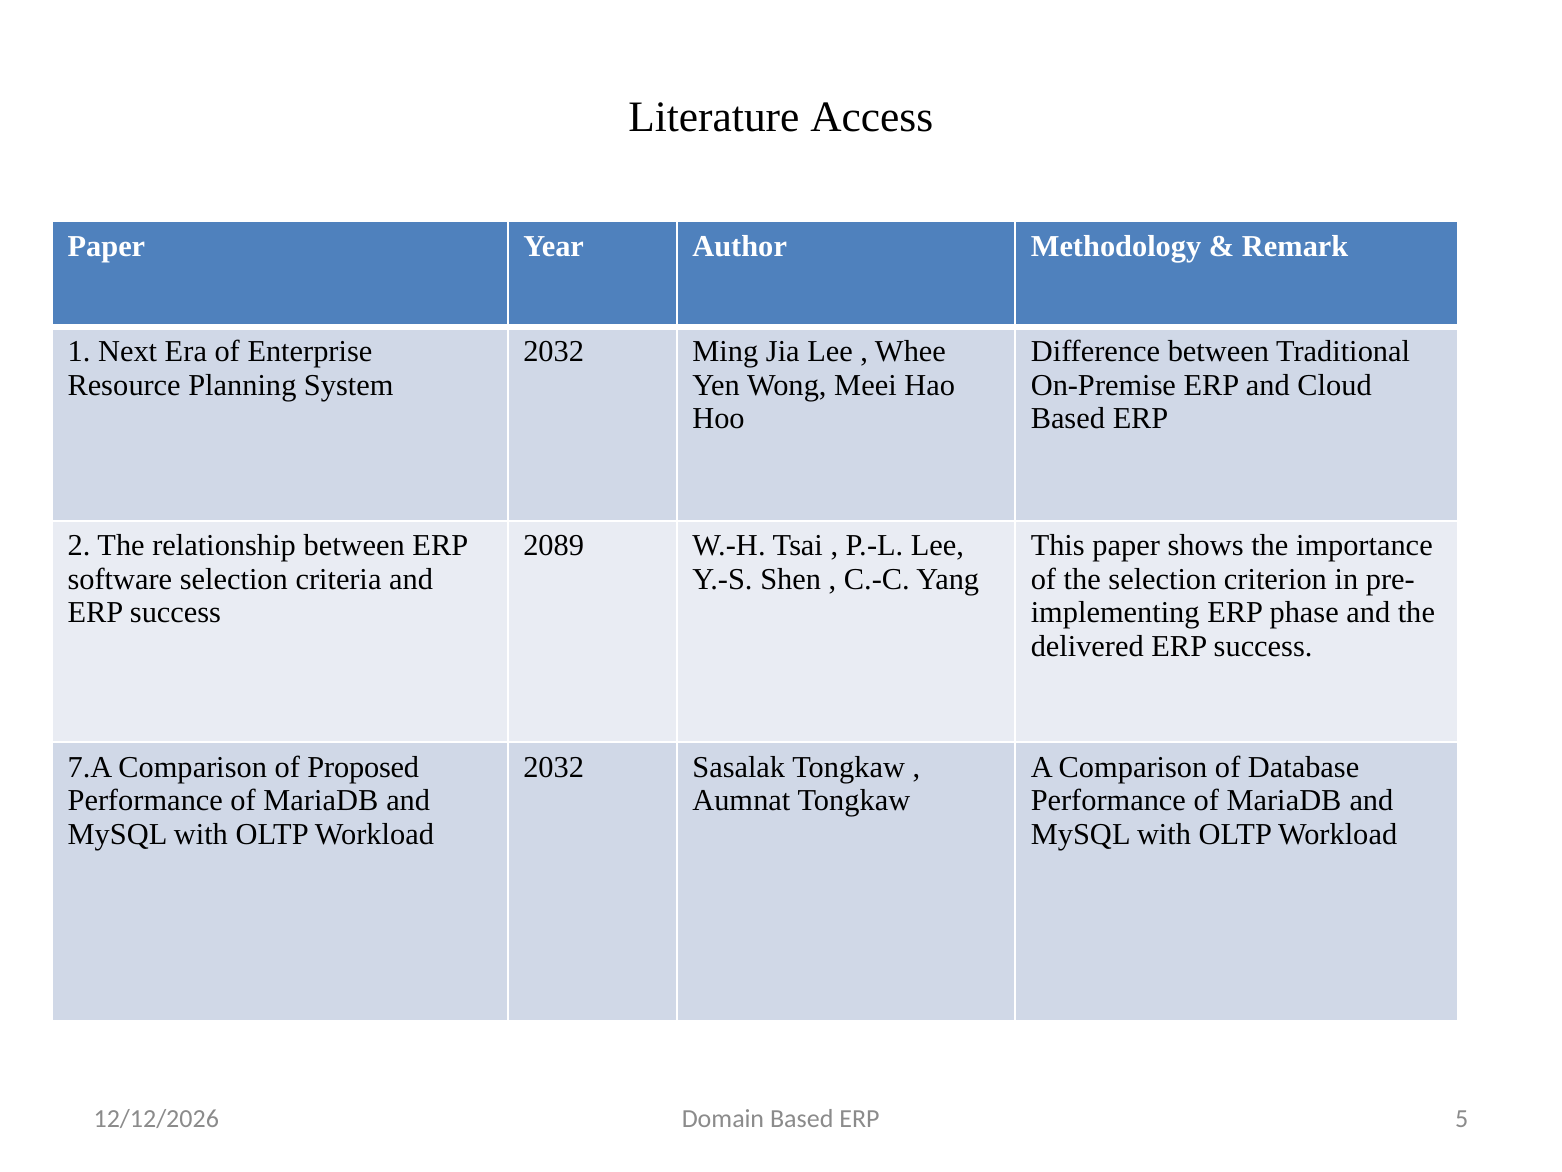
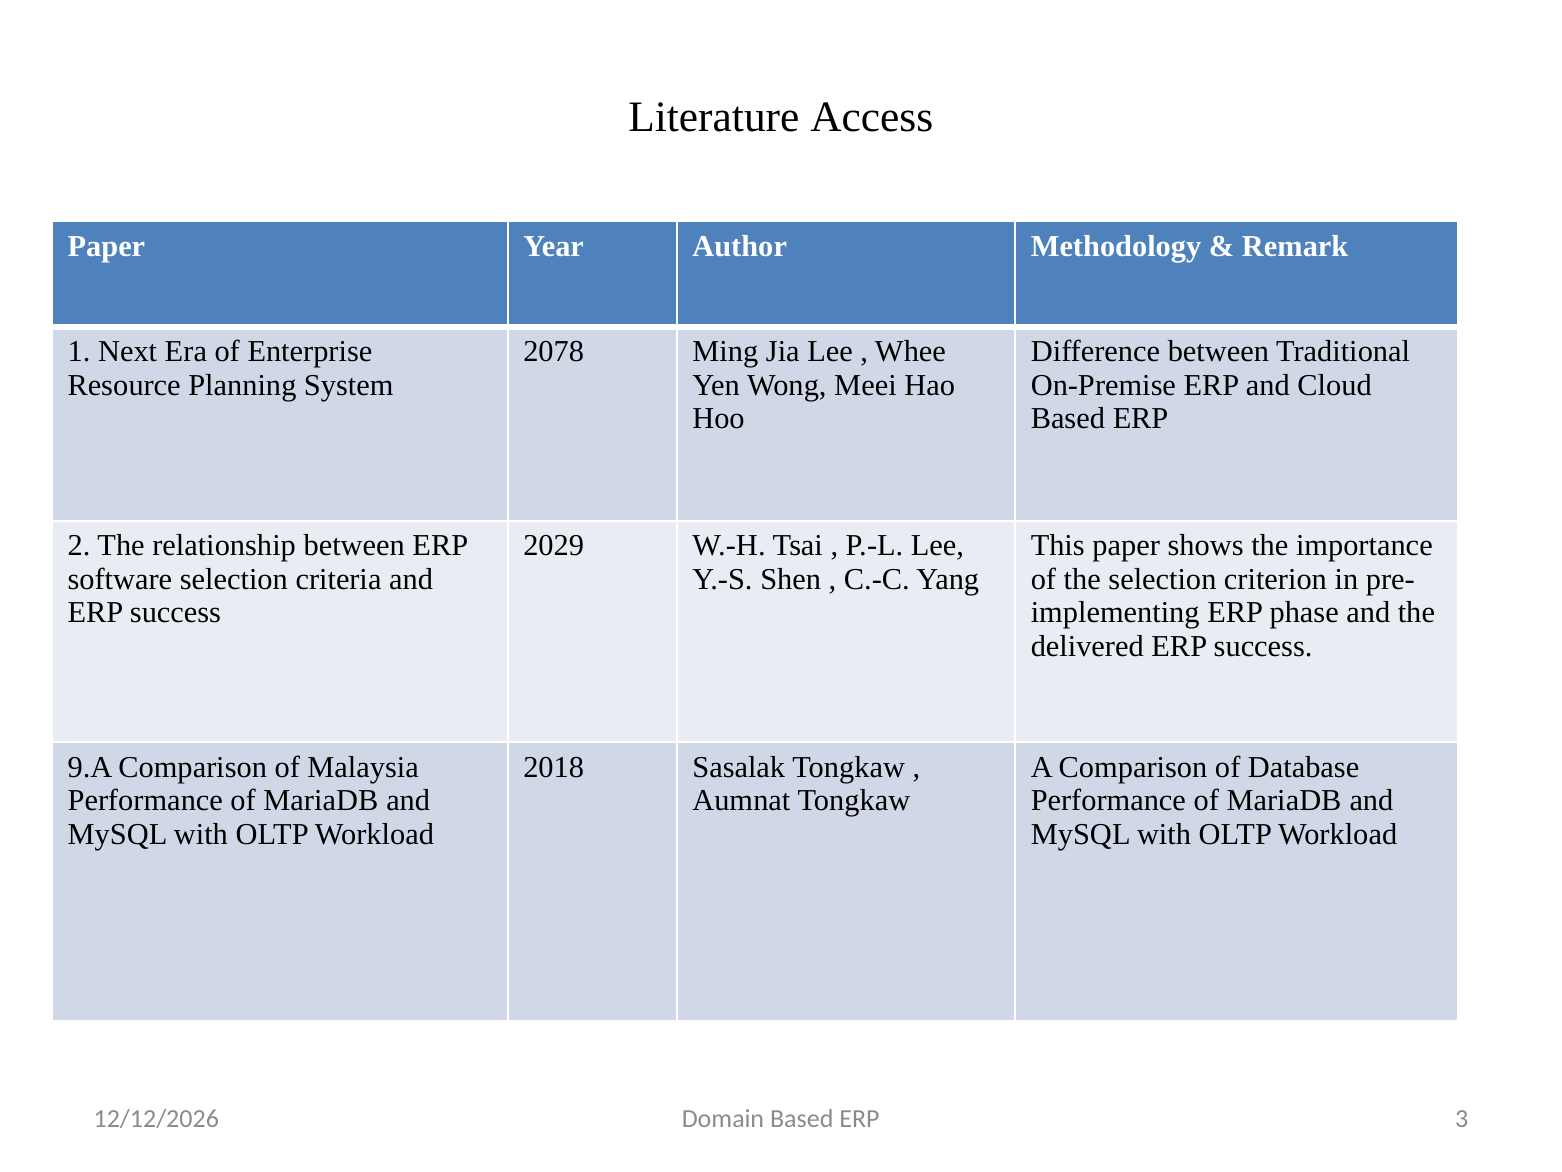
2032: 2032 -> 2078 (554, 352)
2089: 2089 -> 2029 (554, 545)
7.A: 7.A -> 9.A (90, 767)
Proposed: Proposed -> Malaysia (363, 767)
2032: 2032 -> 2018 (554, 767)
5: 5 -> 3 (1462, 1119)
